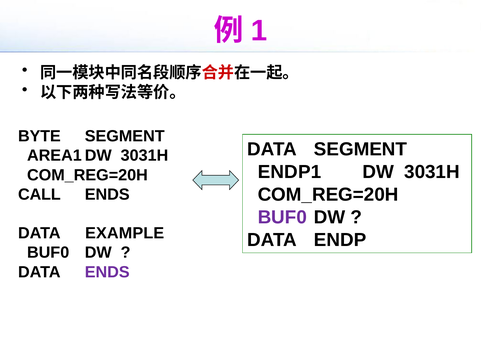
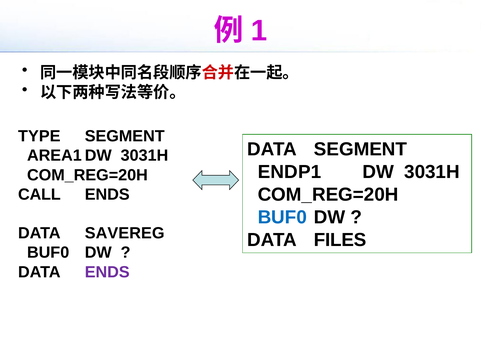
BYTE: BYTE -> TYPE (39, 136)
BUF0 colour: purple -> blue (282, 217)
EXAMPLE: EXAMPLE -> SAVEREG (125, 233)
ENDP: ENDP -> FILES (340, 240)
